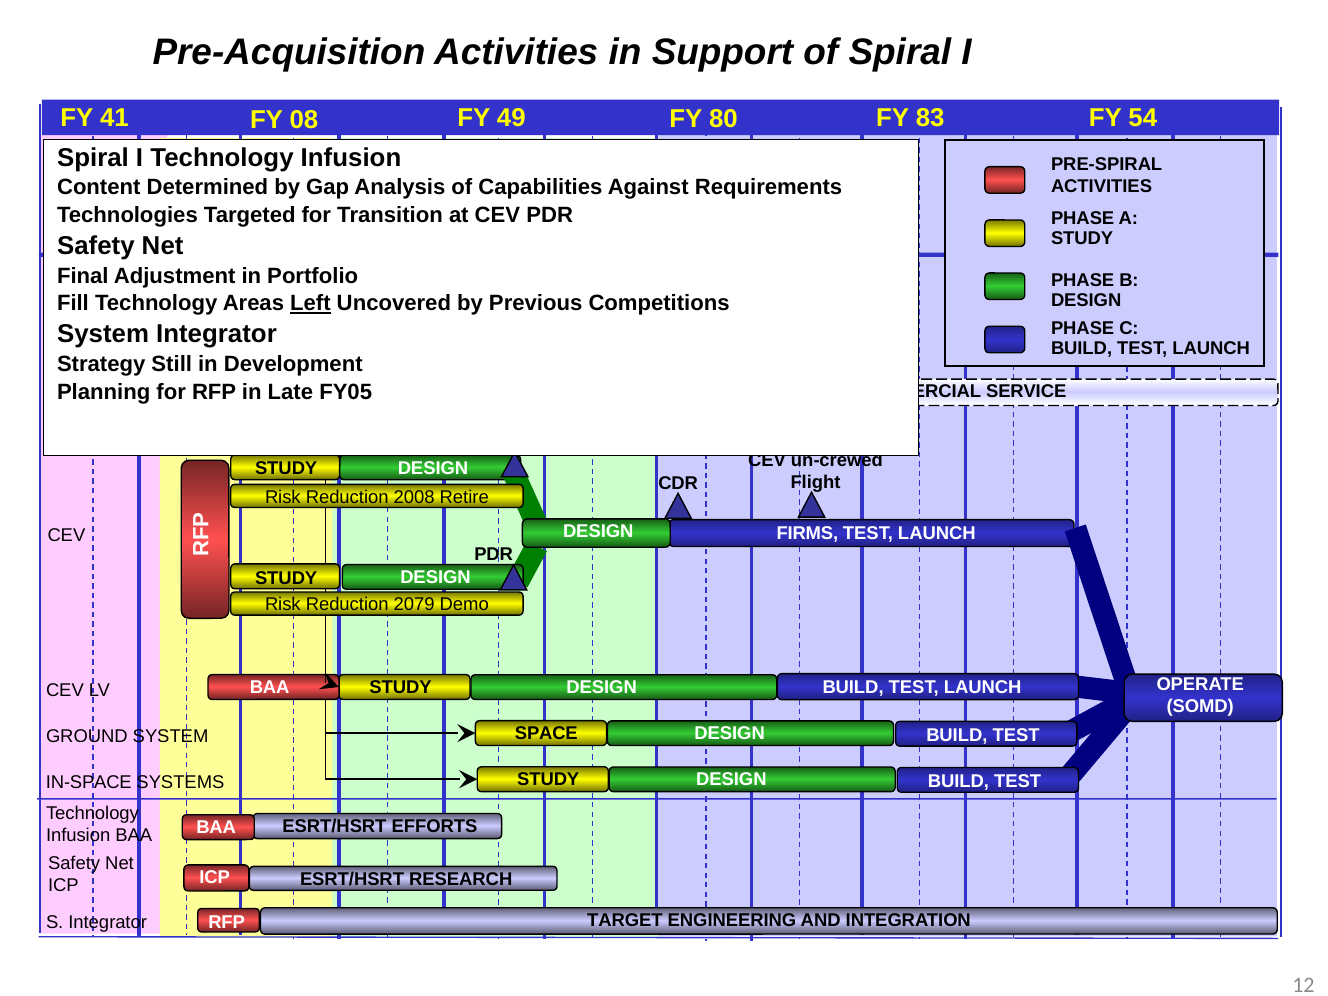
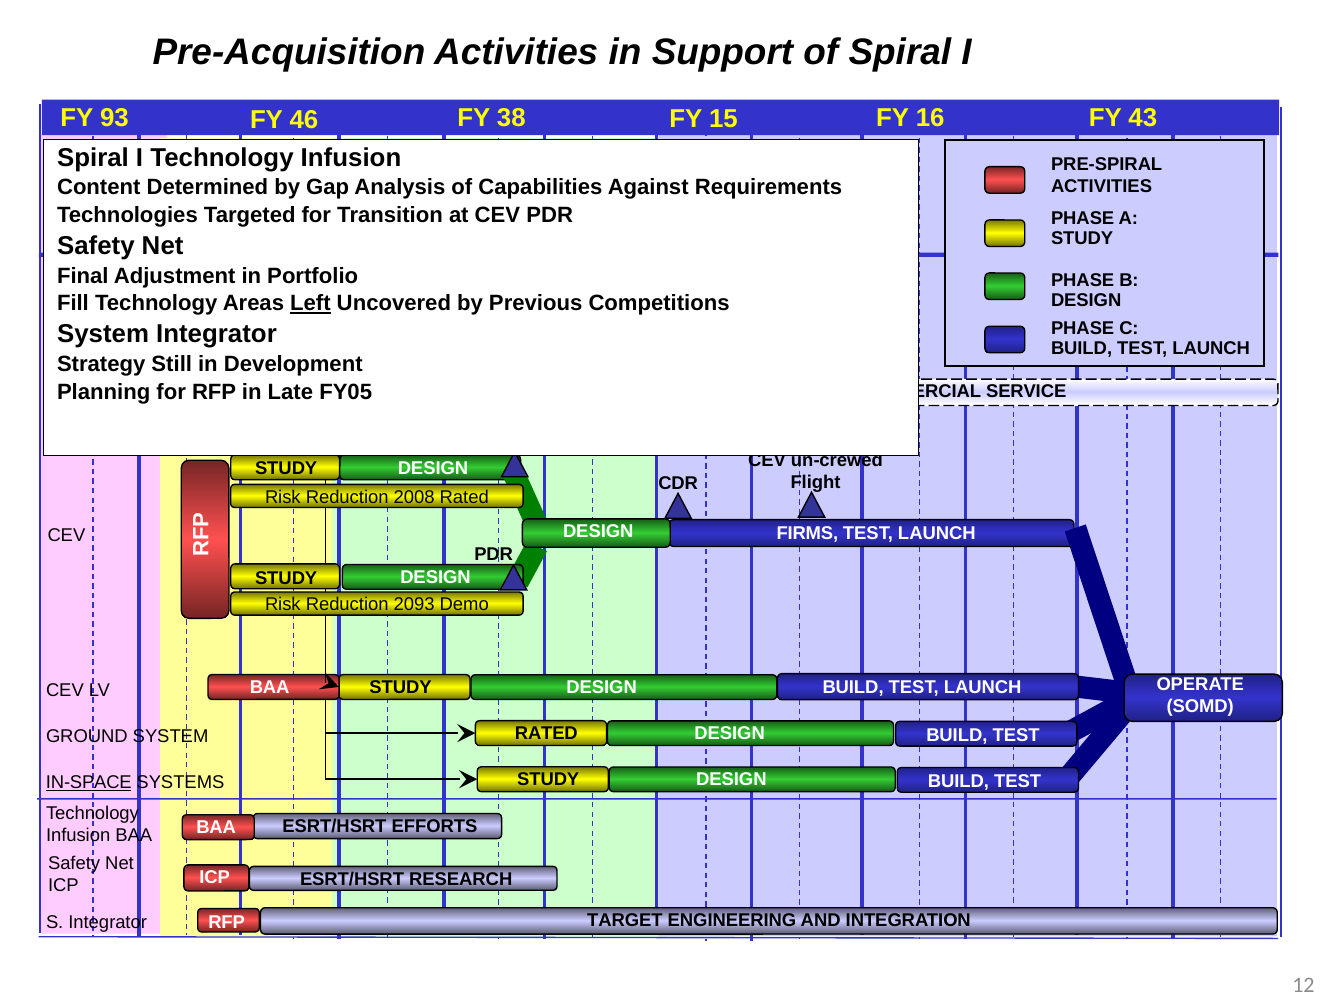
41: 41 -> 93 (114, 118)
08: 08 -> 46 (304, 120)
49: 49 -> 38 (511, 118)
83: 83 -> 16 (930, 118)
54: 54 -> 43 (1143, 118)
80: 80 -> 15 (723, 119)
2008 Retire: Retire -> Rated (464, 497)
2079: 2079 -> 2093 (414, 605)
SPACE: SPACE -> RATED (546, 734)
IN-SPACE underline: none -> present (89, 783)
